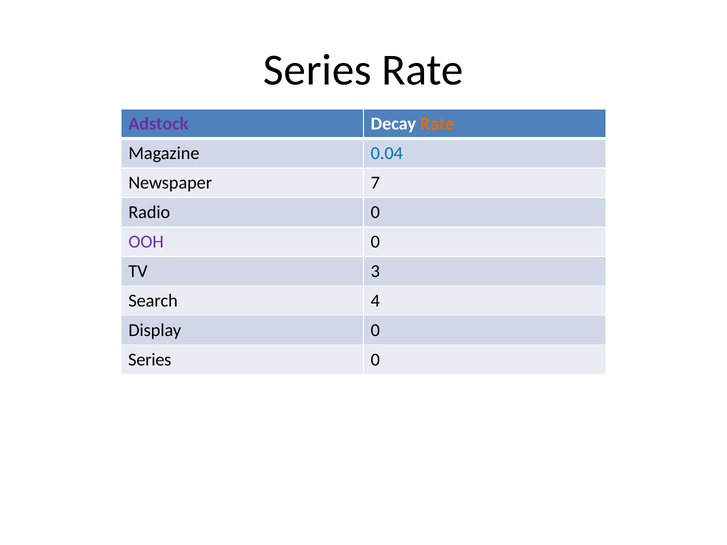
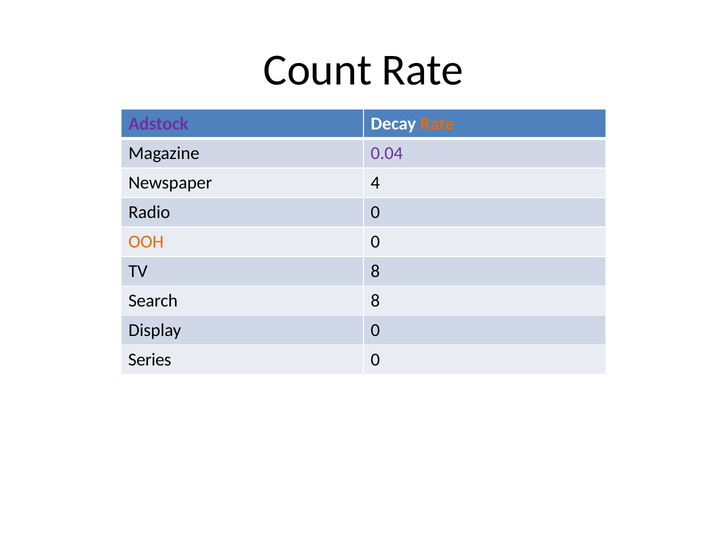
Series: Series -> Count (318, 70)
0.04 colour: blue -> purple (387, 153)
7: 7 -> 4 (375, 183)
OOH colour: purple -> orange (146, 242)
TV 3: 3 -> 8 (375, 271)
Search 4: 4 -> 8 (375, 301)
